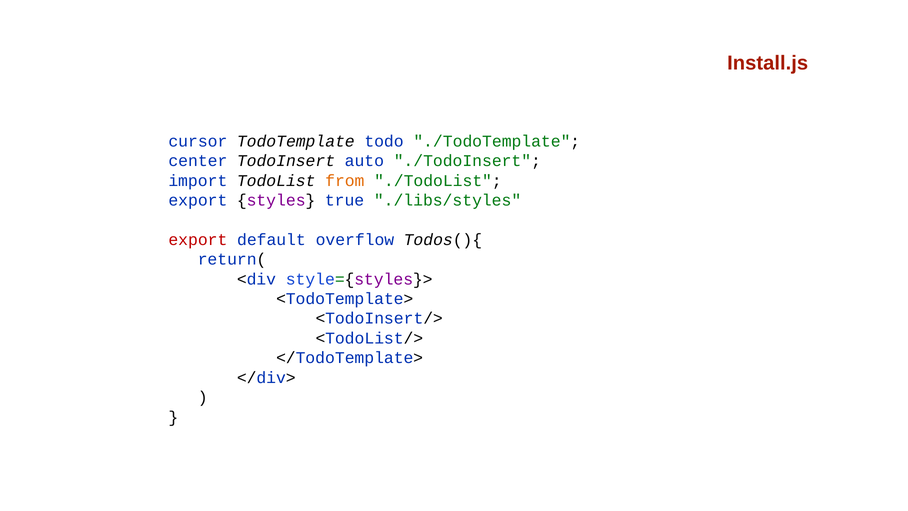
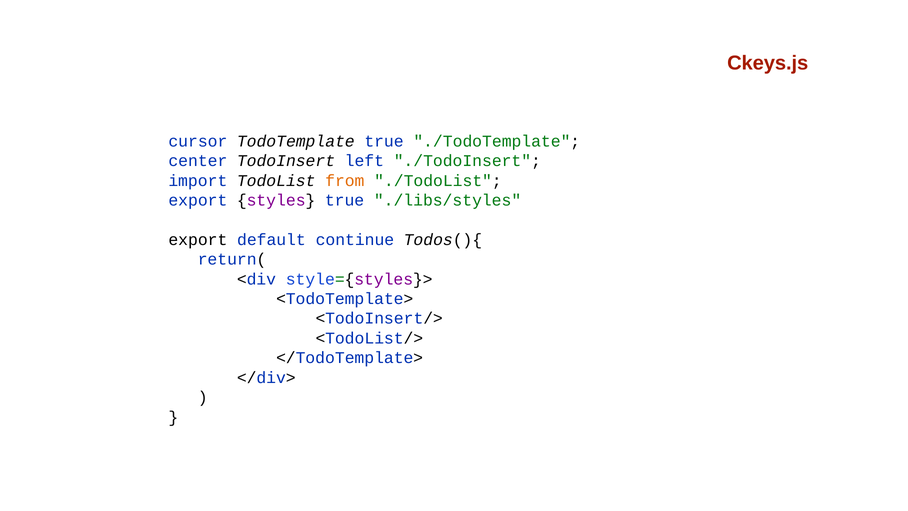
Install.js: Install.js -> Ckeys.js (768, 63)
TodoTemplate todo: todo -> true (384, 141)
auto: auto -> left (364, 161)
export colour: red -> black (198, 240)
overflow: overflow -> continue (355, 240)
